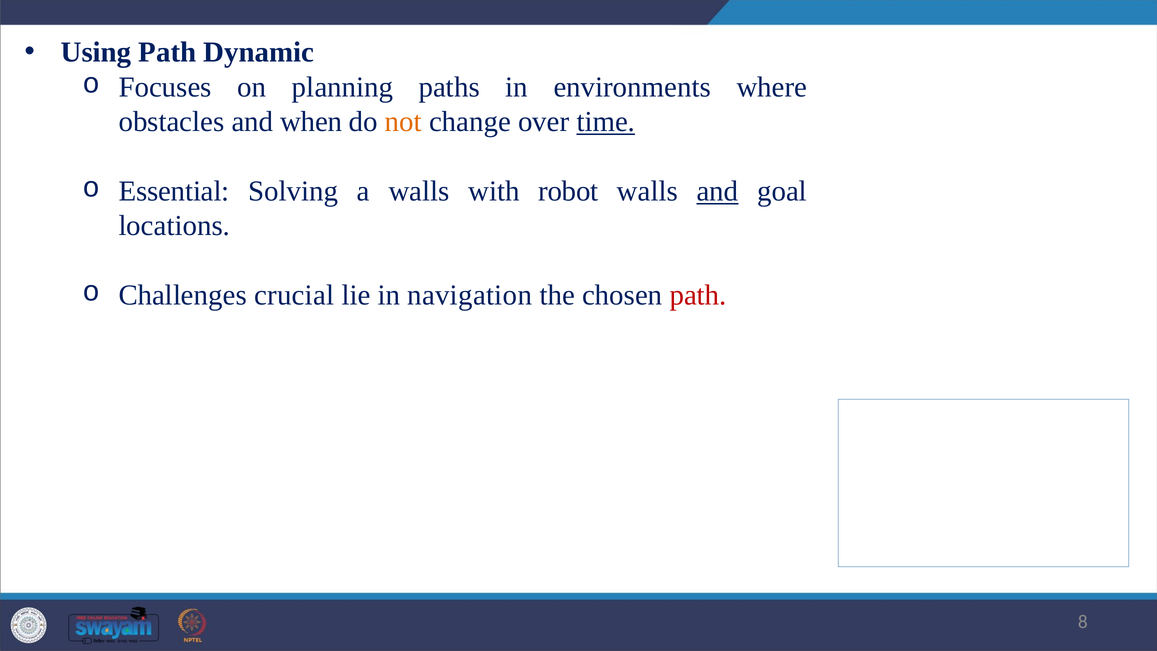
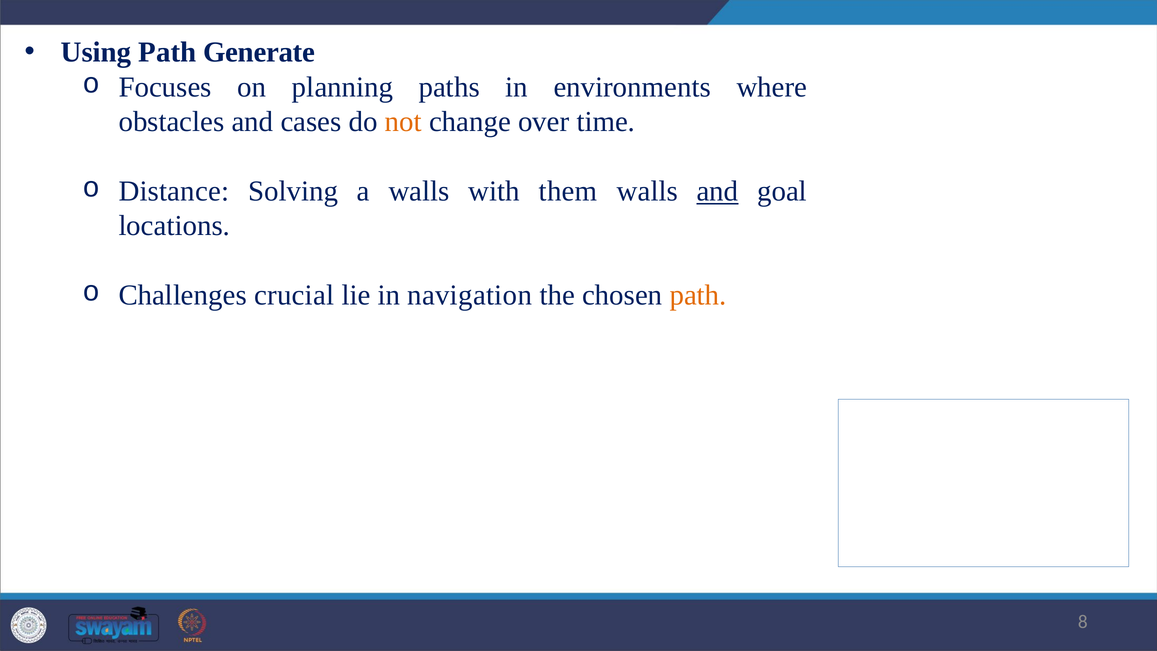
Dynamic: Dynamic -> Generate (259, 52)
when: when -> cases (311, 122)
time underline: present -> none (606, 122)
Essential: Essential -> Distance (174, 191)
robot: robot -> them (568, 191)
path colour: red -> orange (698, 295)
